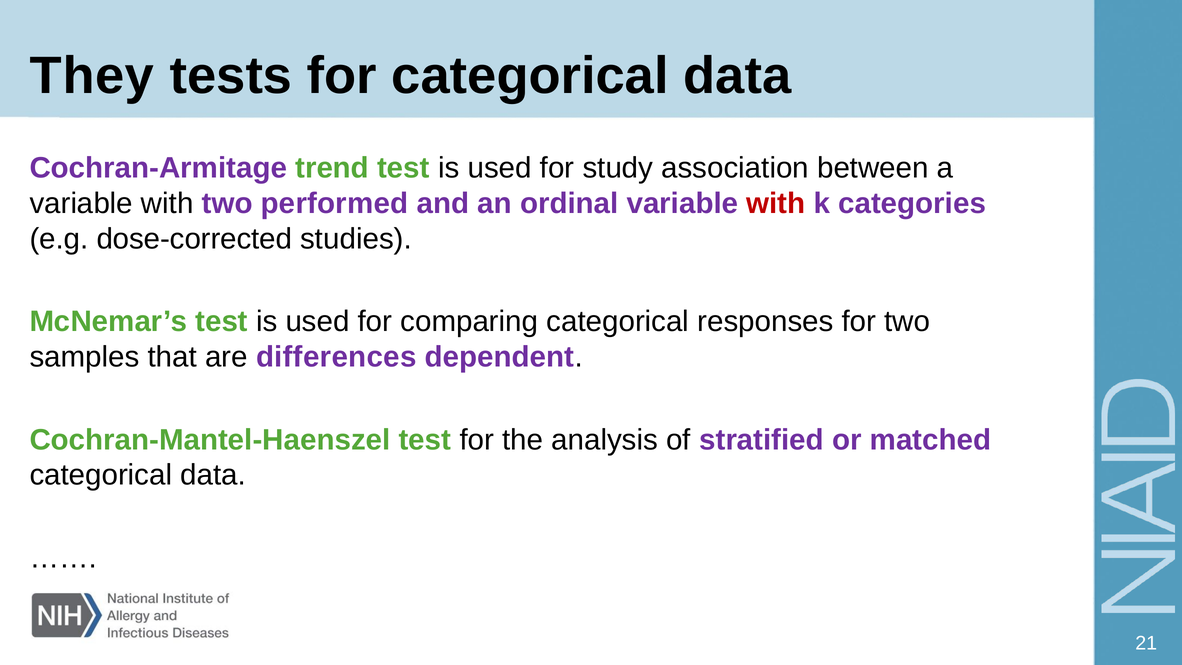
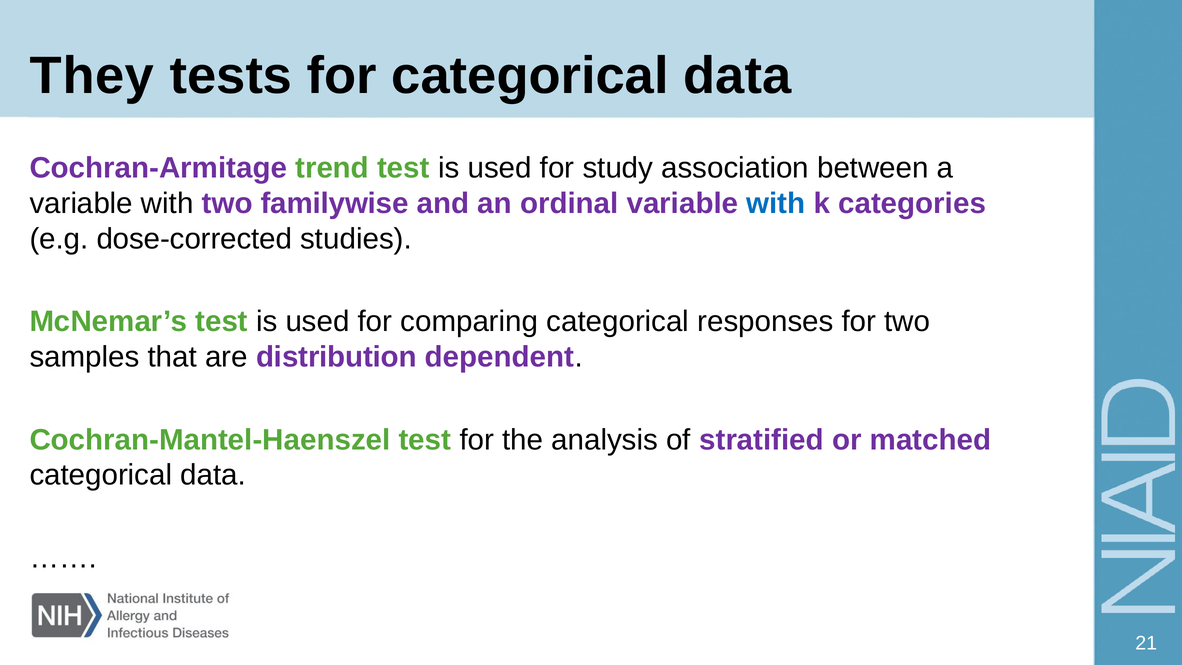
performed: performed -> familywise (335, 203)
with colour: red -> blue (776, 203)
differences: differences -> distribution (336, 357)
